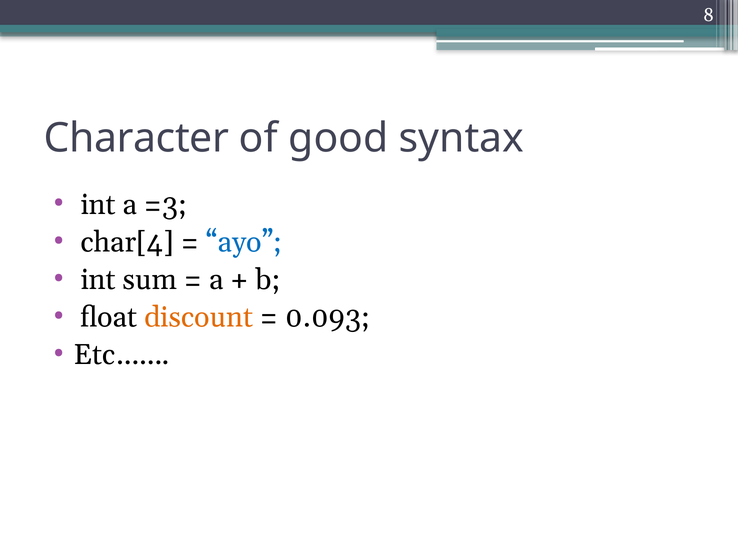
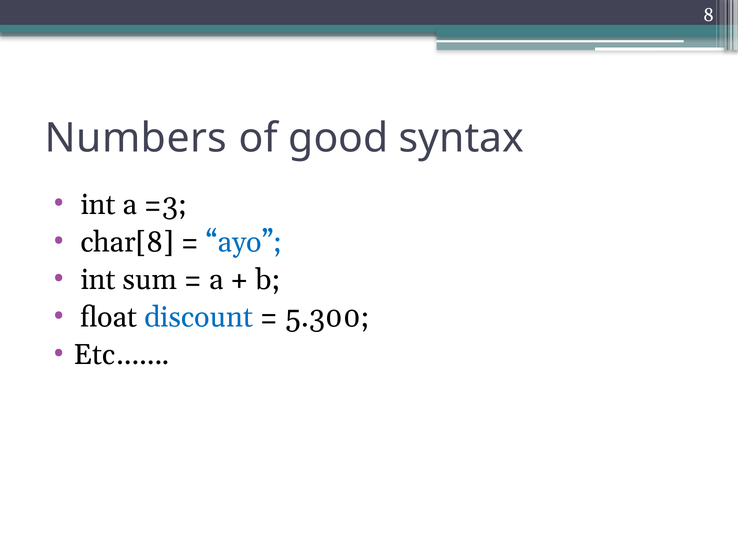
Character: Character -> Numbers (136, 138)
char[4: char[4 -> char[8 (127, 242)
discount colour: orange -> blue (199, 317)
0.093: 0.093 -> 5.300 (328, 317)
